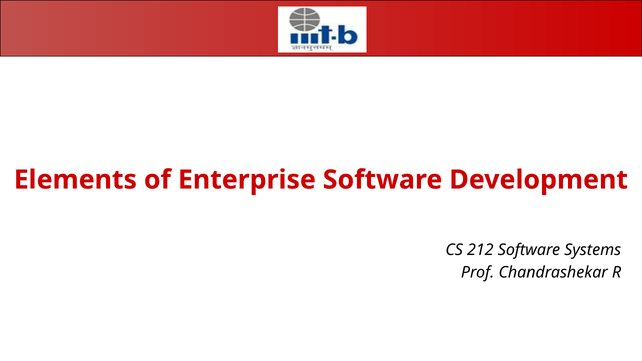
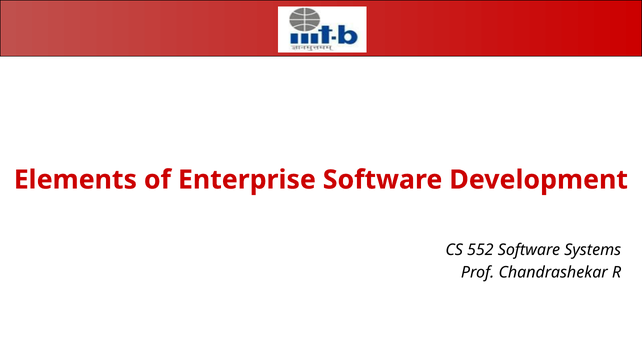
212: 212 -> 552 (480, 250)
